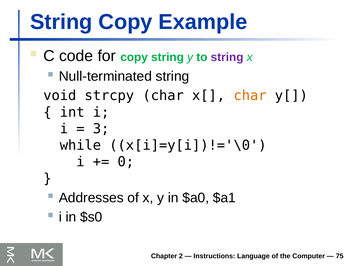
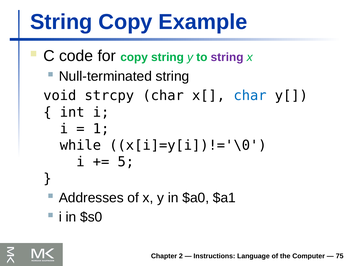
char colour: orange -> blue (250, 95)
3: 3 -> 1 (101, 129)
0: 0 -> 5 (126, 162)
